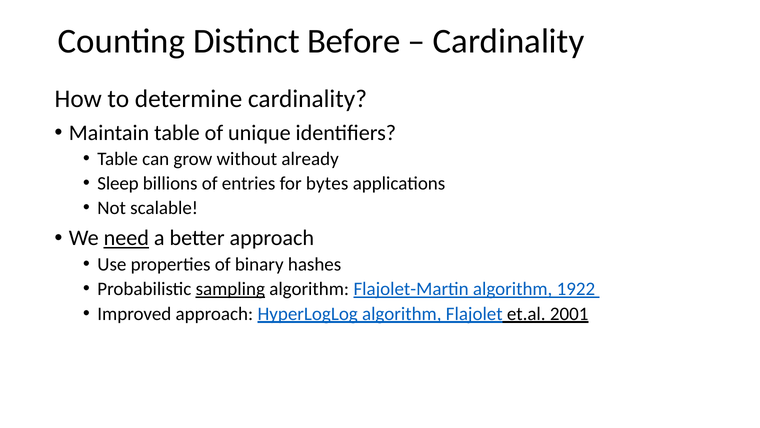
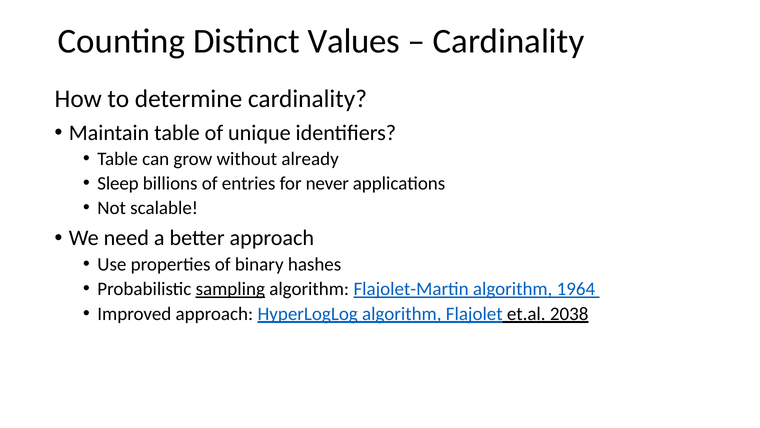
Before: Before -> Values (354, 41)
bytes: bytes -> never (327, 183)
need underline: present -> none (126, 238)
1922: 1922 -> 1964 (576, 289)
2001: 2001 -> 2038 (569, 314)
